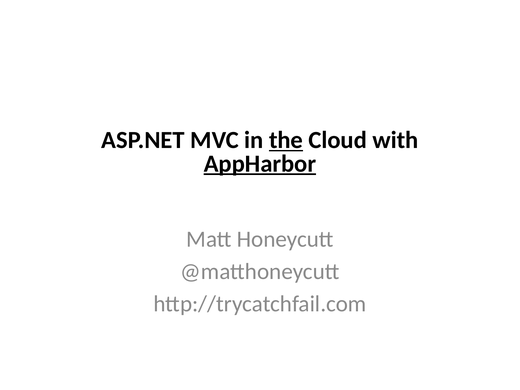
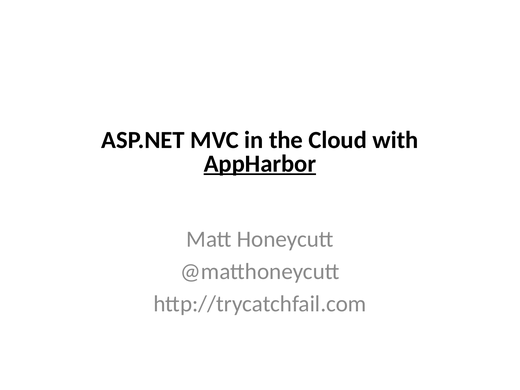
the underline: present -> none (286, 140)
